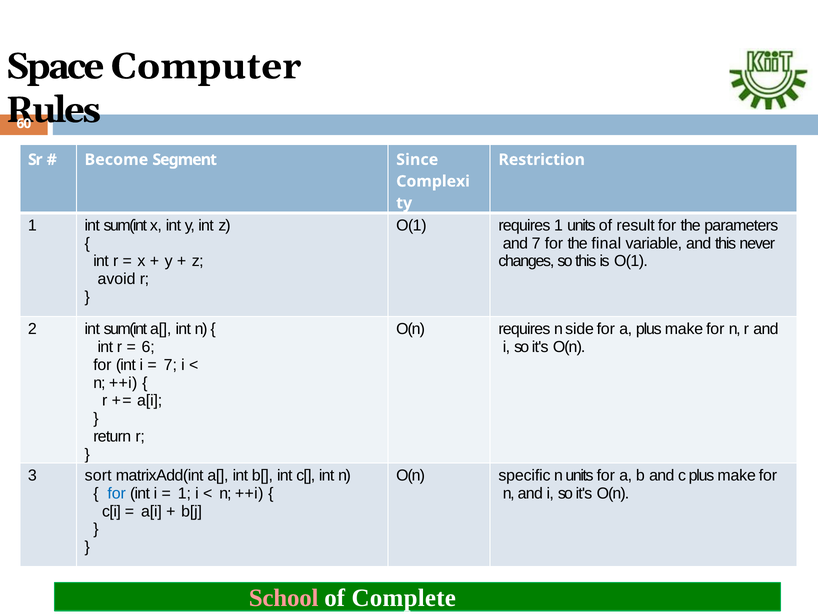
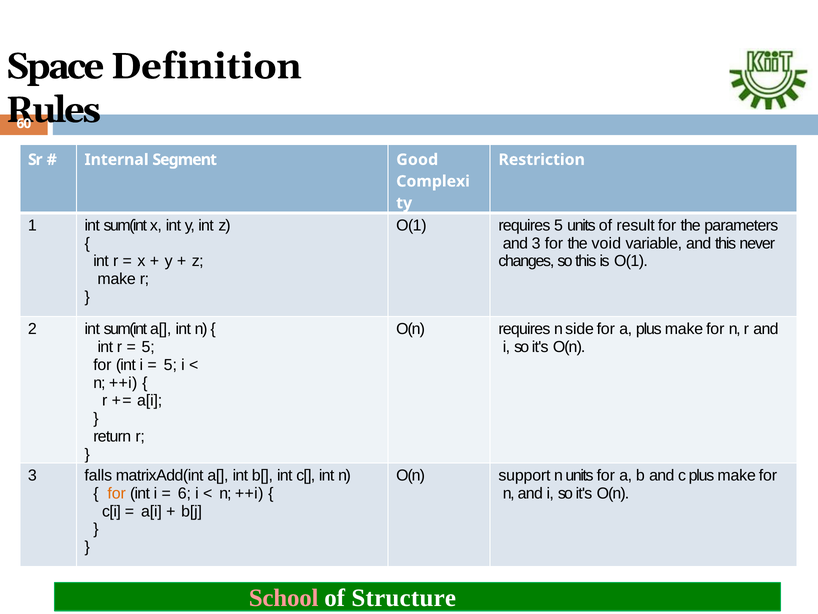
Computer: Computer -> Definition (206, 66)
Become: Become -> Internal (117, 160)
Since: Since -> Good (417, 160)
requires 1: 1 -> 5 (558, 225)
and 7: 7 -> 3 (536, 243)
final: final -> void (606, 243)
avoid: avoid -> make (117, 279)
6: 6 -> 5 (148, 347)
7: 7 -> 5 (170, 365)
sort: sort -> falls (98, 475)
specific: specific -> support (524, 475)
for colour: blue -> orange (117, 493)
1: 1 -> 6 (184, 493)
Complete: Complete -> Structure (404, 597)
